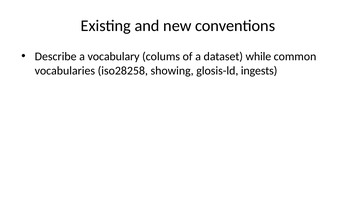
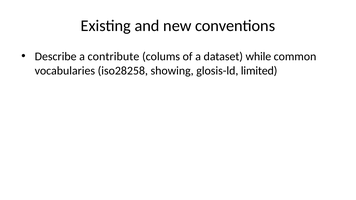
vocabulary: vocabulary -> contribute (113, 56)
ingests: ingests -> limited (259, 71)
